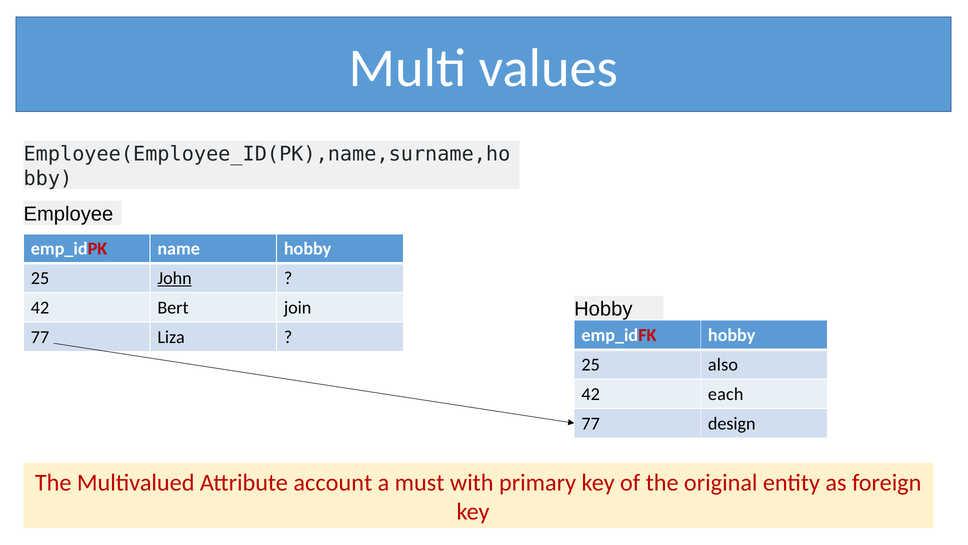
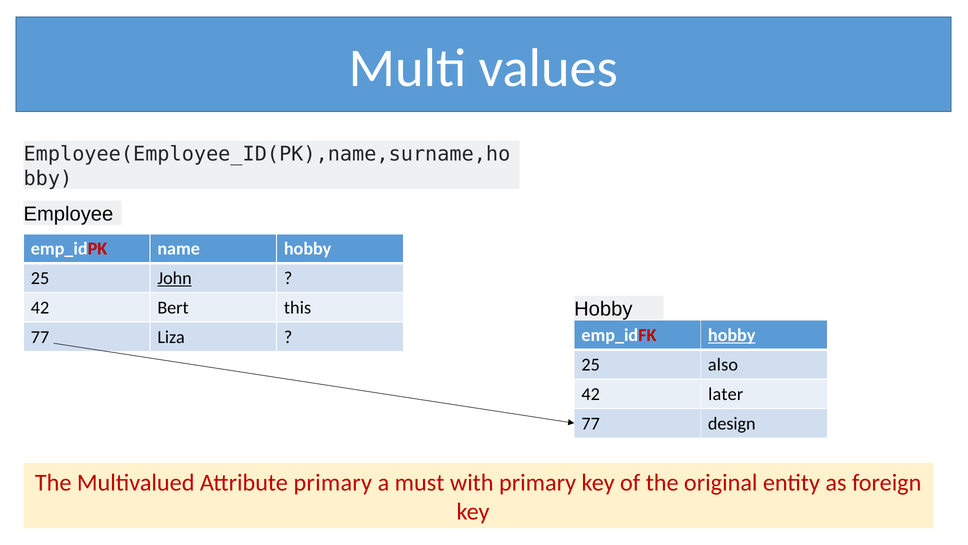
join: join -> this (298, 307)
hobby underline: none -> present (732, 335)
each: each -> later (726, 394)
Attribute account: account -> primary (333, 482)
